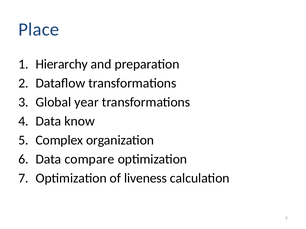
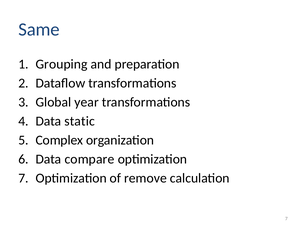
Place: Place -> Same (39, 30)
Hierarchy: Hierarchy -> Grouping (62, 64)
know: know -> static (80, 121)
liveness: liveness -> remove (145, 179)
